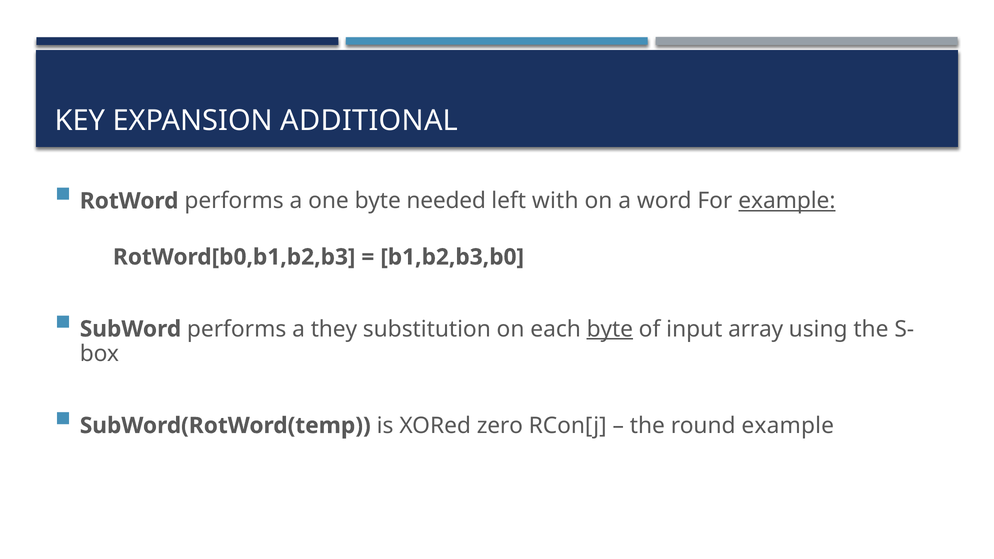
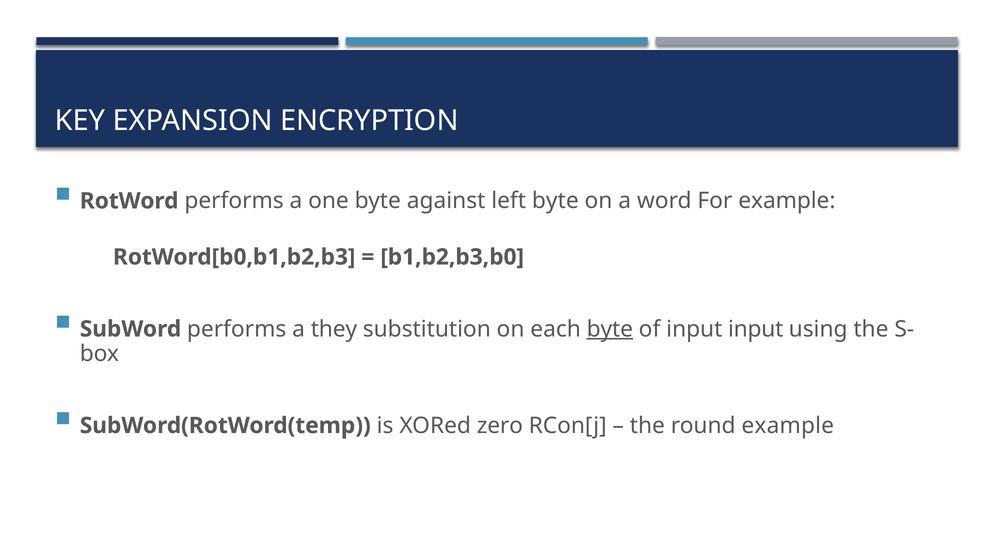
ADDITIONAL: ADDITIONAL -> ENCRYPTION (369, 121)
needed: needed -> against (446, 201)
left with: with -> byte (555, 201)
example underline: present -> none (787, 201)
input array: array -> input (756, 329)
